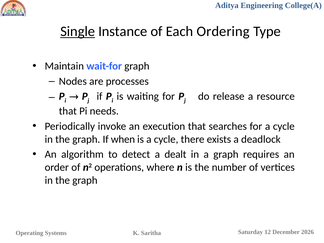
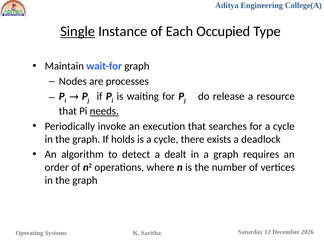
Ordering: Ordering -> Occupied (223, 31)
needs underline: none -> present (104, 111)
when: when -> holds (123, 139)
